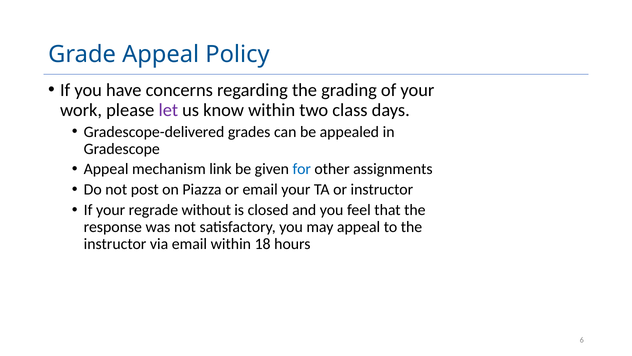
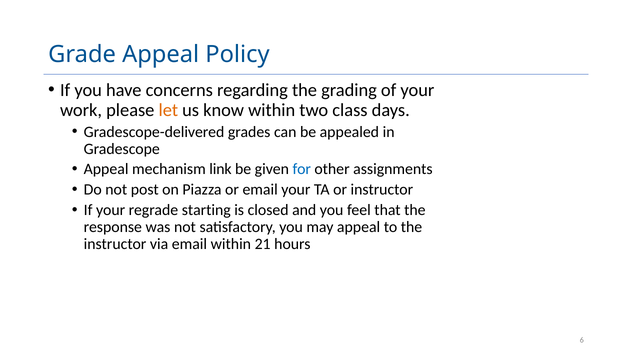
let colour: purple -> orange (168, 110)
without: without -> starting (206, 210)
18: 18 -> 21 (263, 244)
